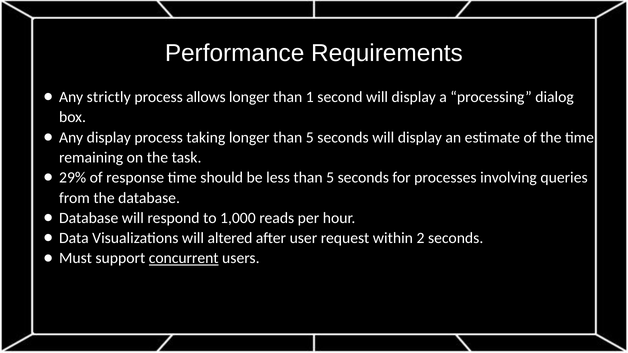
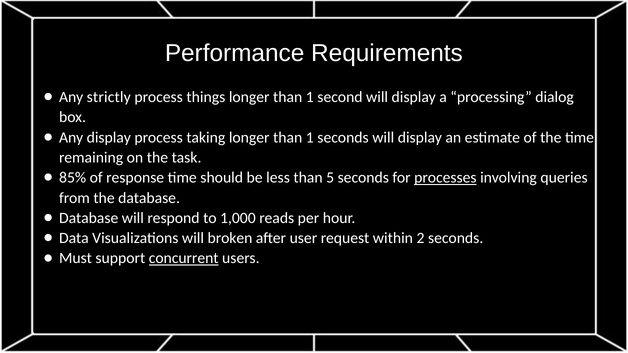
allows: allows -> things (206, 97)
taking longer than 5: 5 -> 1 (310, 138)
29%: 29% -> 85% (73, 178)
processes underline: none -> present (445, 178)
altered: altered -> broken (230, 238)
